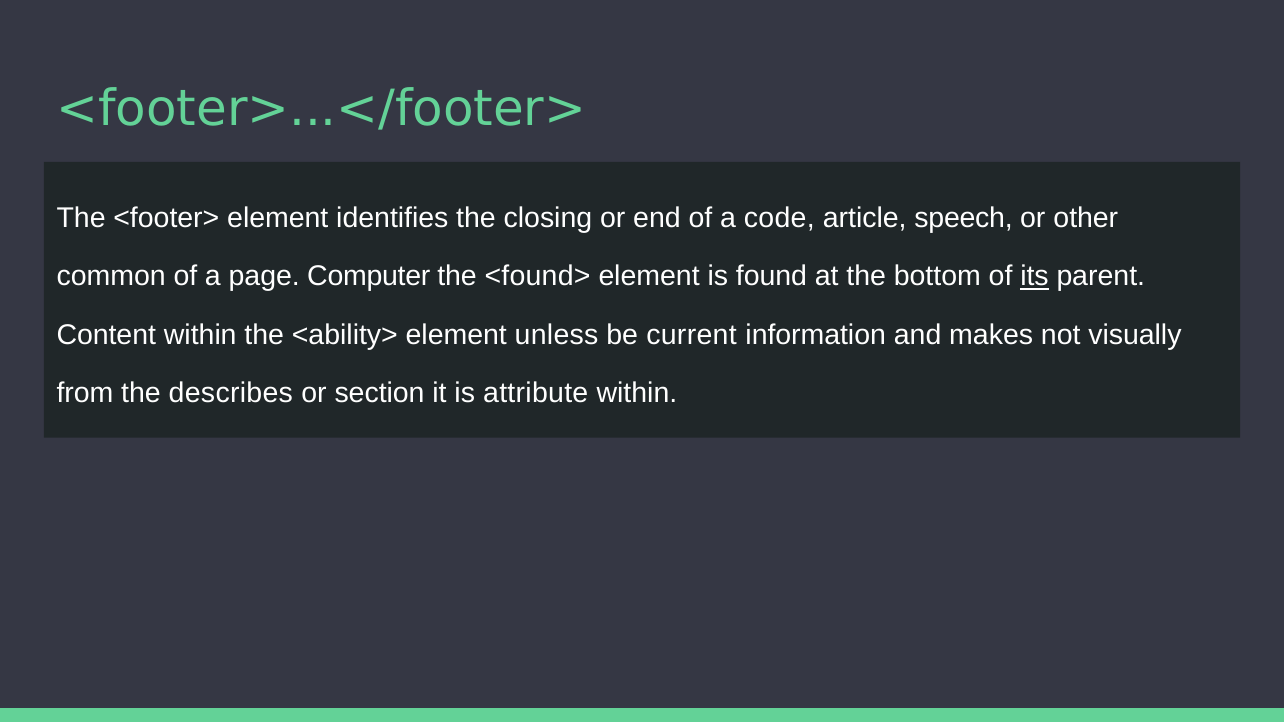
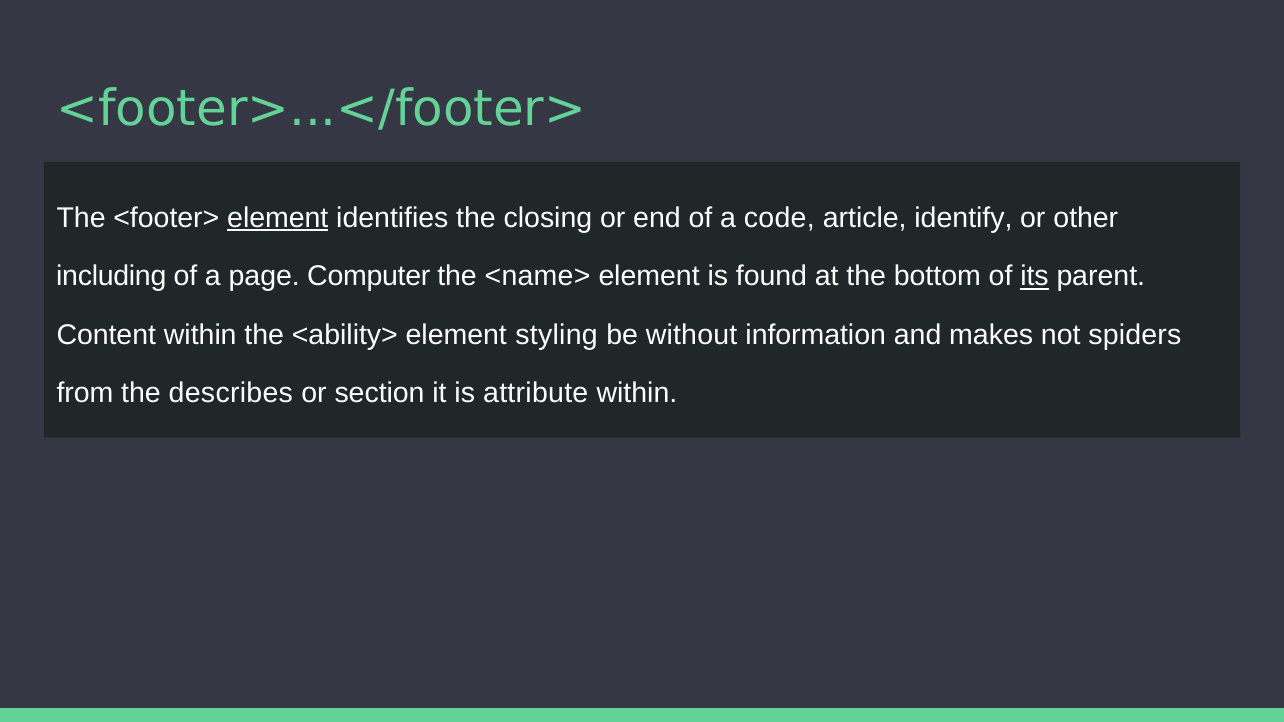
element underline: none -> present (278, 218)
speech: speech -> identify (963, 218)
common: common -> including (111, 277)
<found>: <found> -> <name> (538, 277)
unless: unless -> styling (557, 335)
current: current -> without (692, 335)
visually: visually -> spiders (1135, 335)
